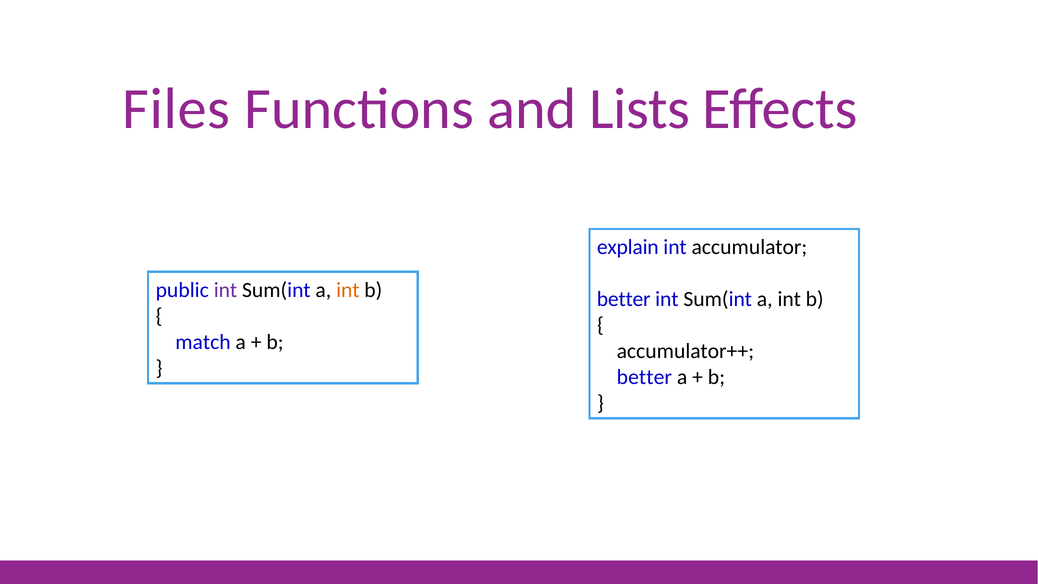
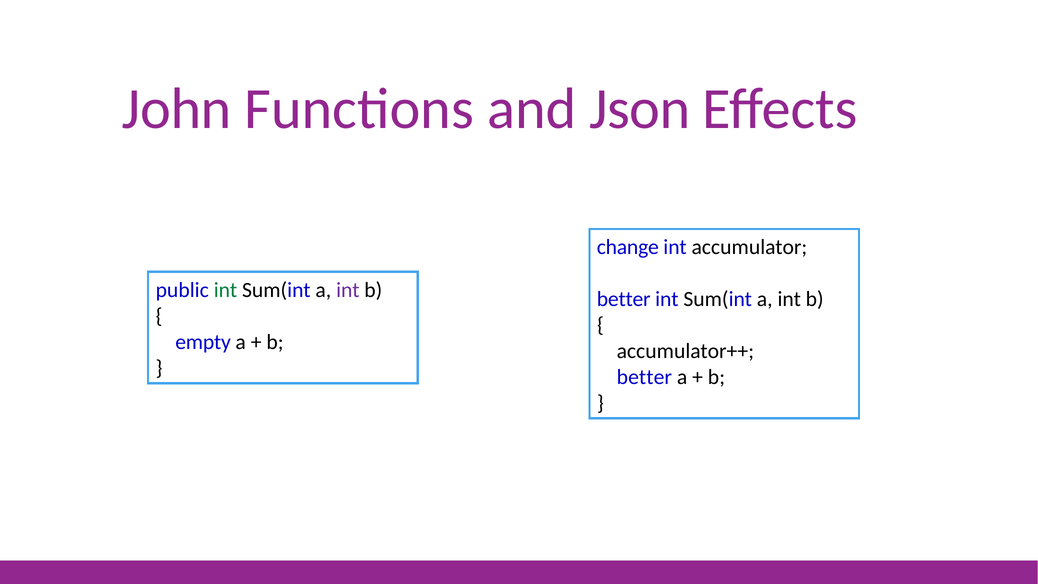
Files: Files -> John (177, 109)
Lists: Lists -> Json (640, 109)
explain: explain -> change (628, 247)
int colour: purple -> green (225, 290)
int colour: orange -> purple (348, 290)
match: match -> empty (203, 342)
